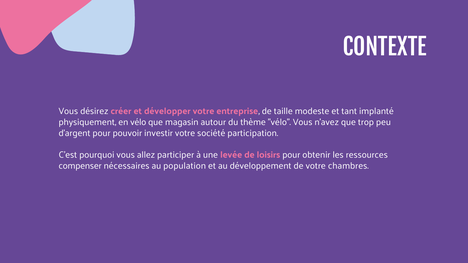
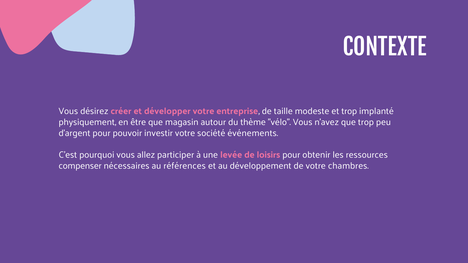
et tant: tant -> trop (349, 111)
en vélo: vélo -> être (138, 122)
participation: participation -> événements (253, 133)
population: population -> références (185, 166)
